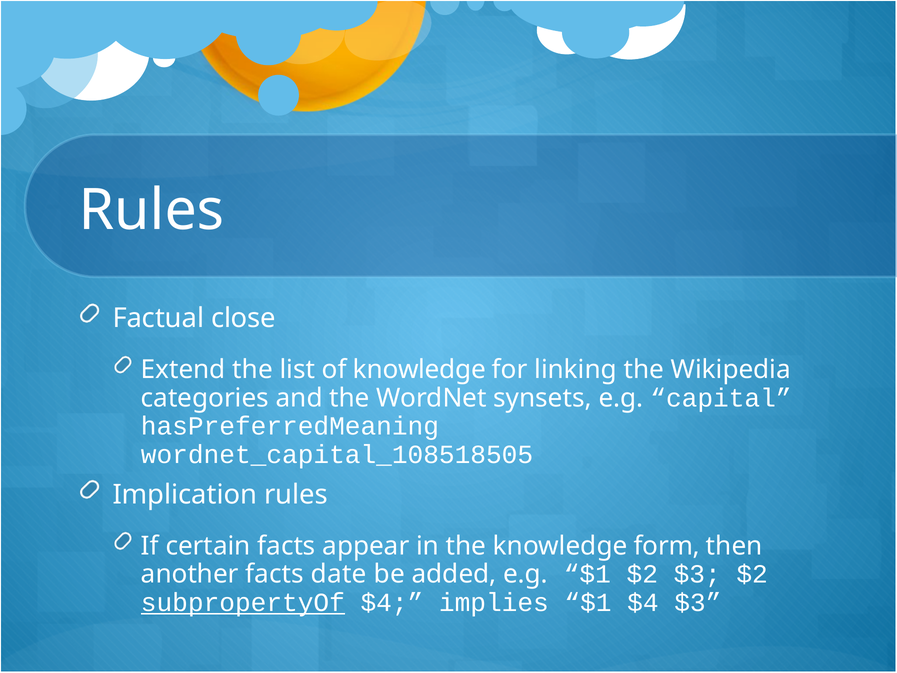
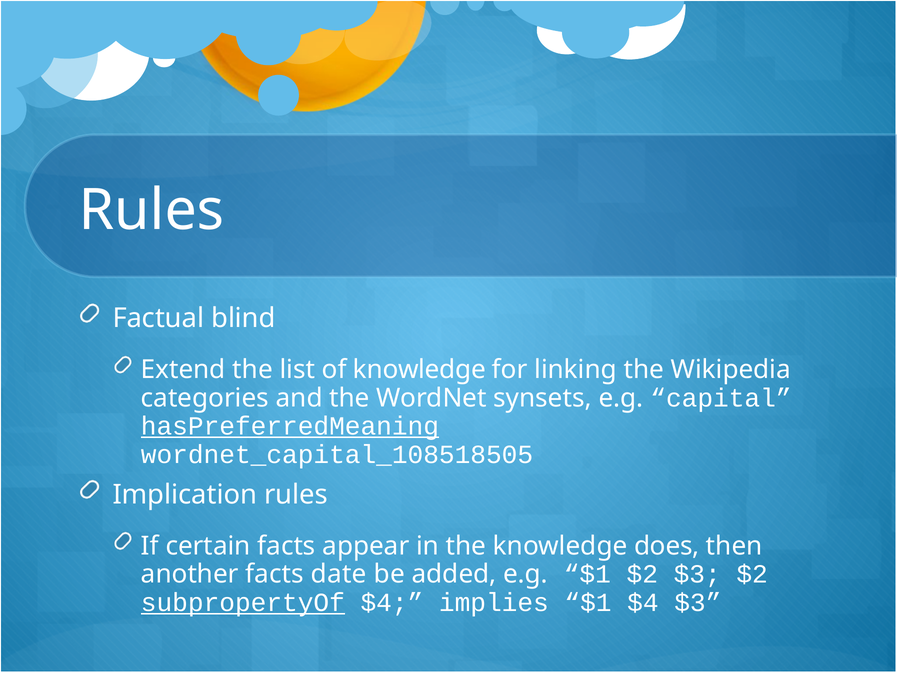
close: close -> blind (243, 318)
hasPreferredMeaning underline: none -> present (290, 426)
form: form -> does (667, 546)
